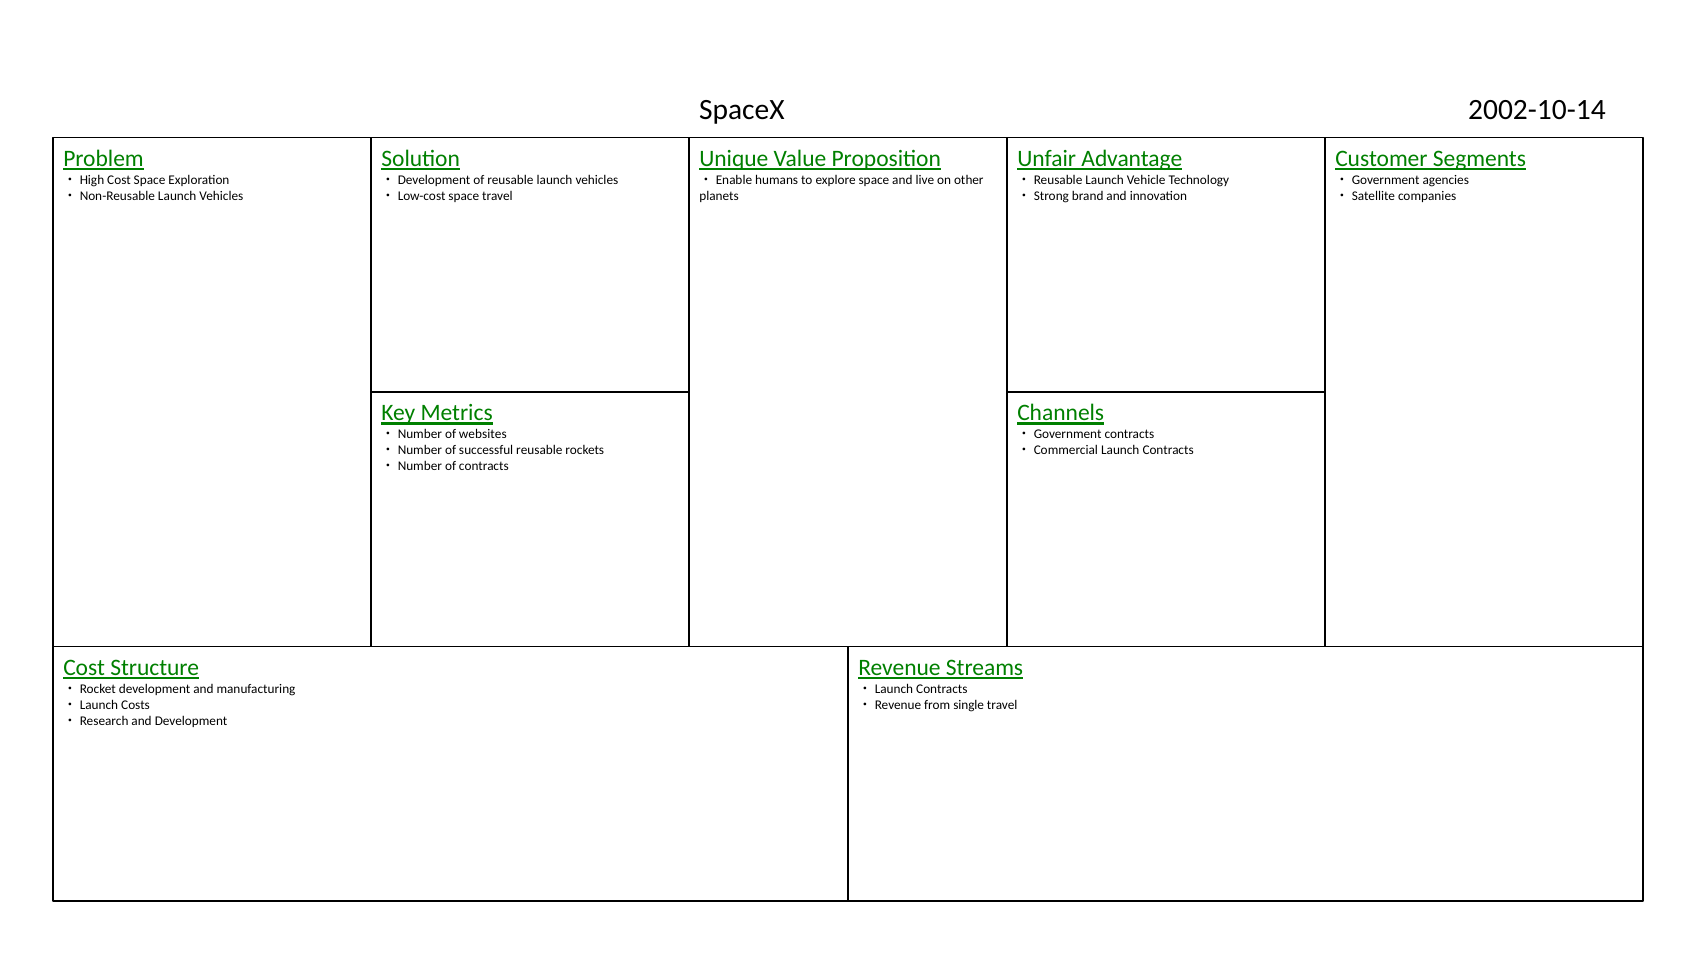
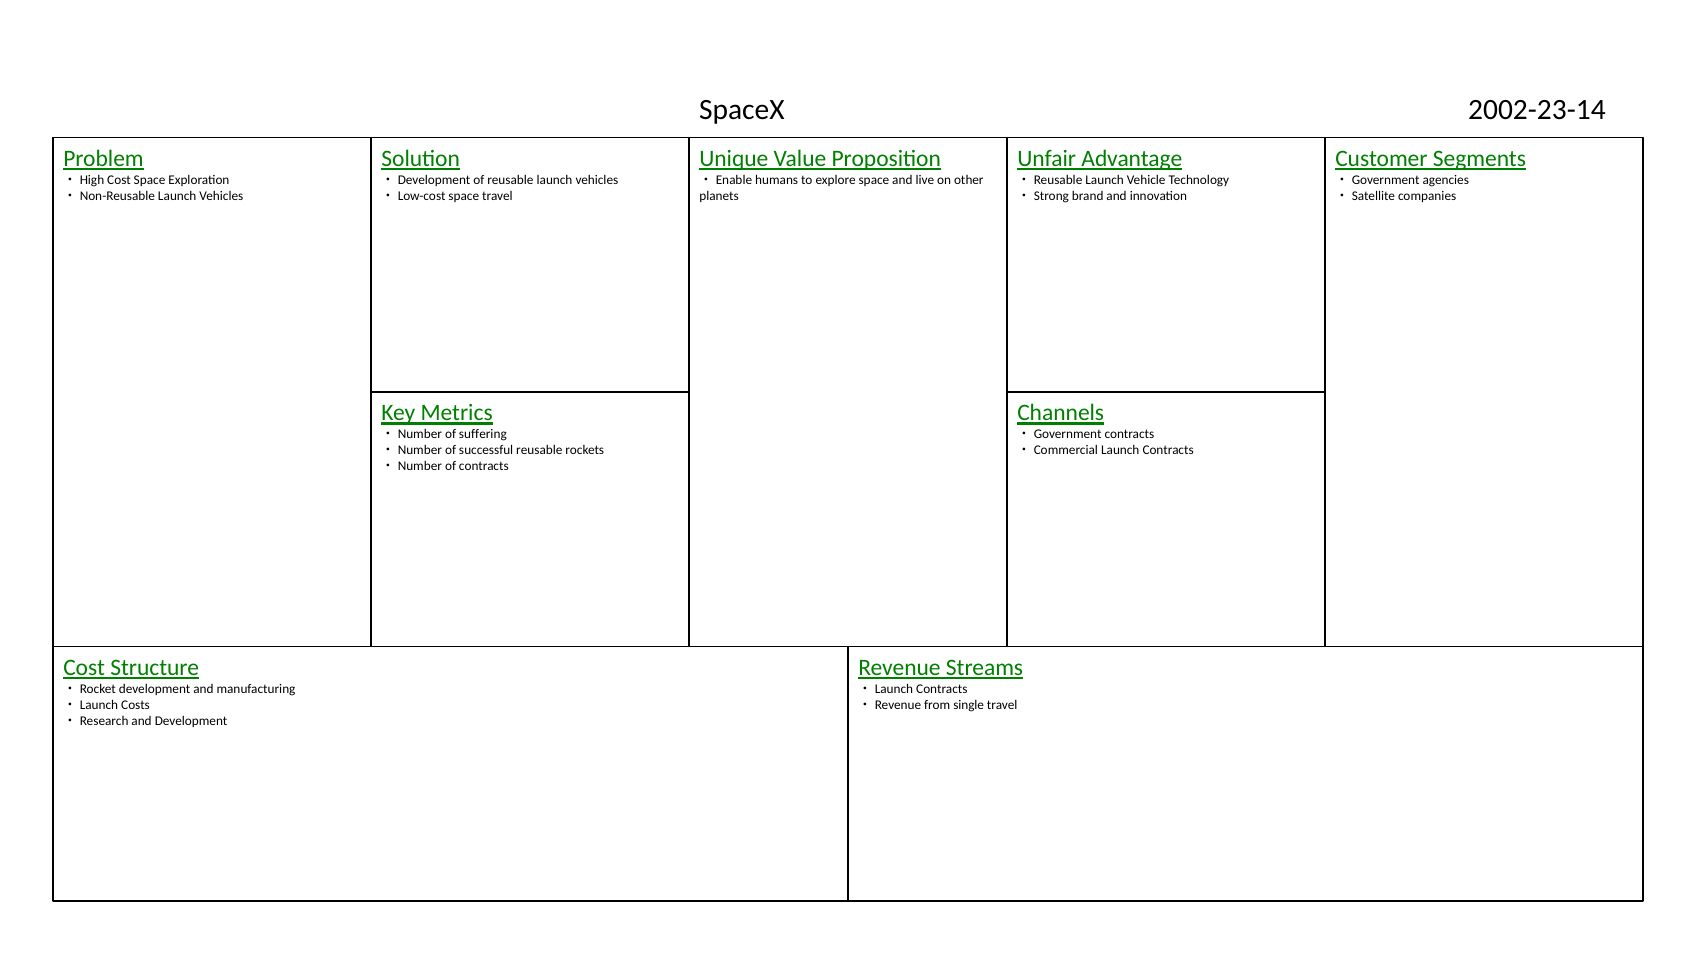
2002-10-14: 2002-10-14 -> 2002-23-14 (1537, 110)
websites: websites -> suffering (483, 435)
